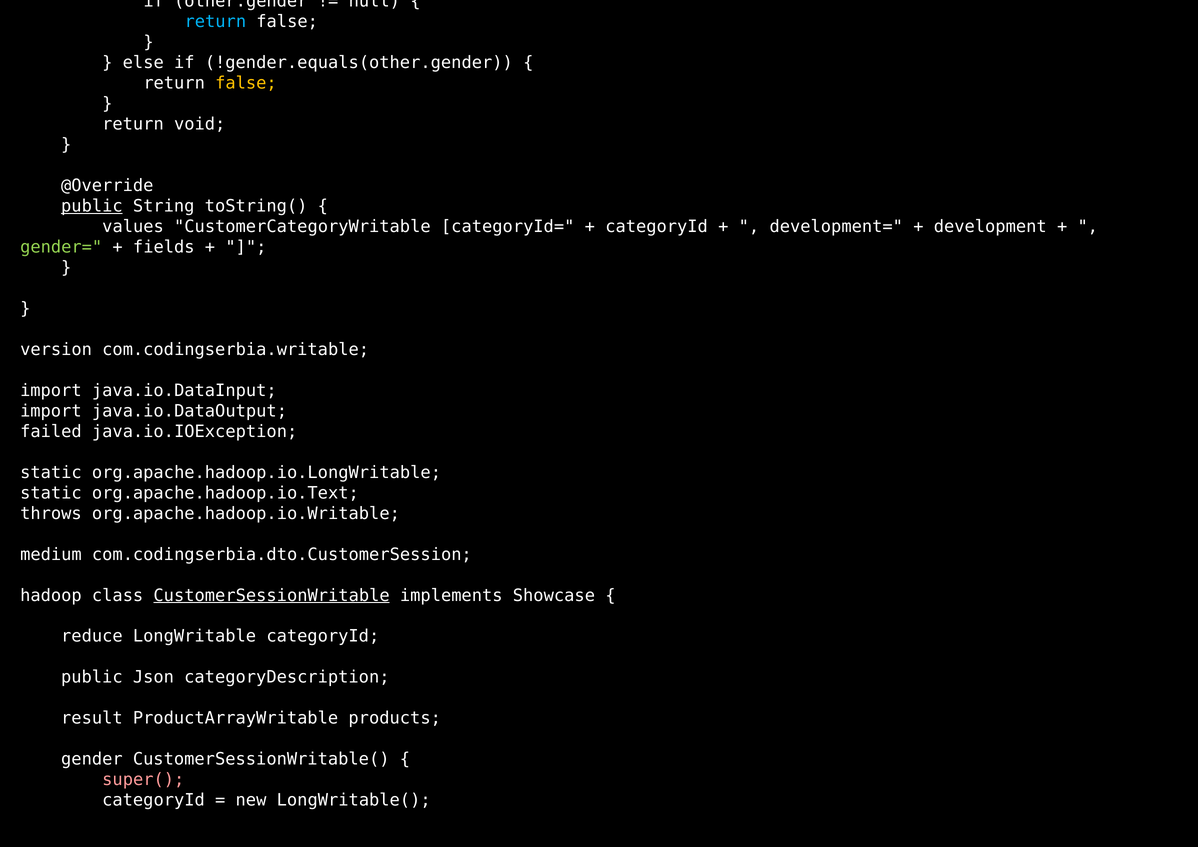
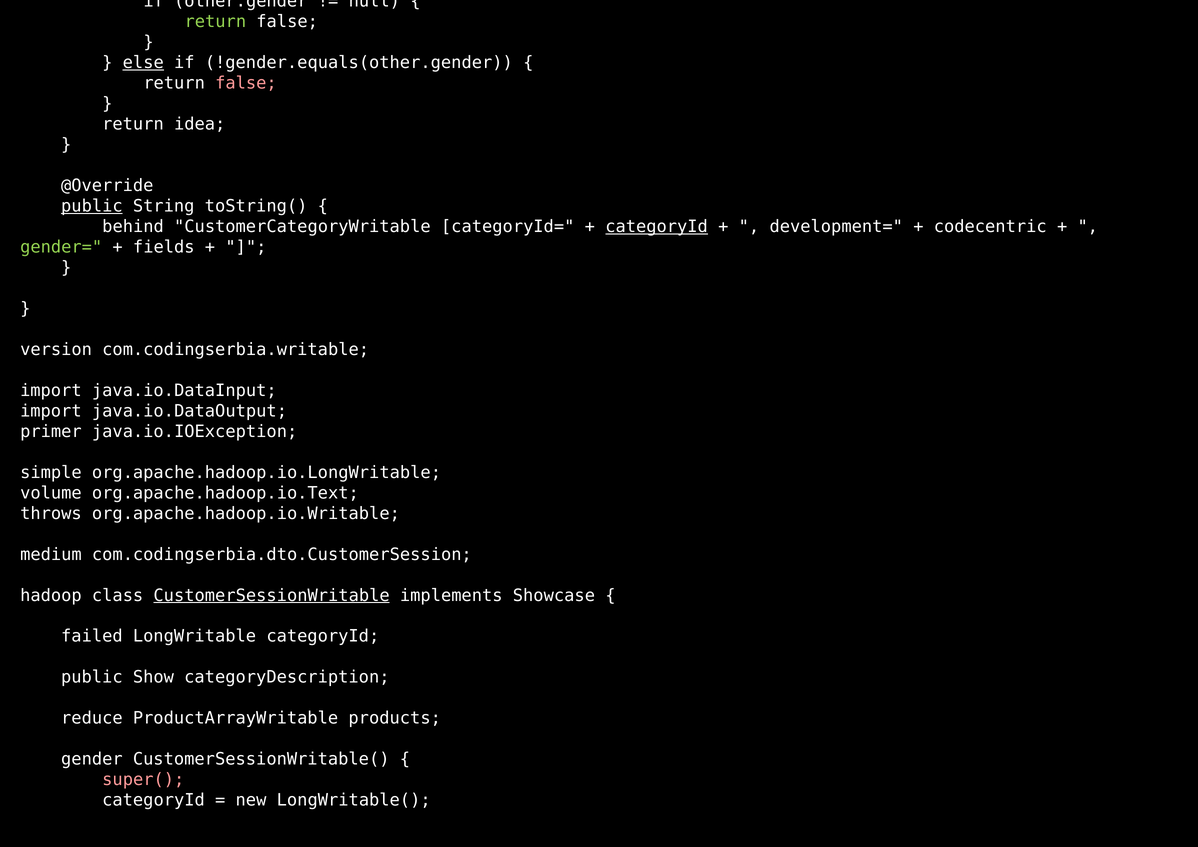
return colour: light blue -> light green (215, 22)
else underline: none -> present (143, 63)
false colour: yellow -> pink (246, 83)
void: void -> idea (200, 124)
values: values -> behind (133, 227)
categoryId underline: none -> present (657, 227)
development: development -> codecentric (990, 227)
failed: failed -> primer (51, 432)
static: static -> simple (51, 473)
static: static -> volume (51, 493)
reduce: reduce -> failed (92, 636)
Json: Json -> Show (153, 677)
result: result -> reduce (92, 718)
